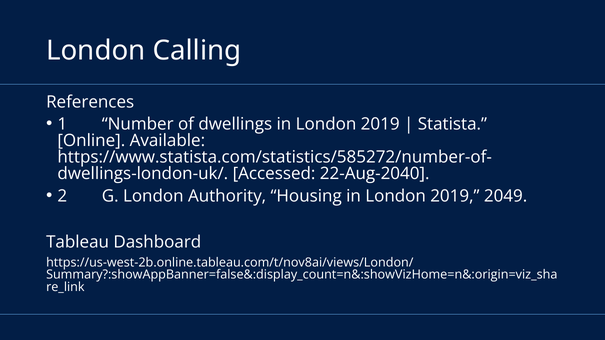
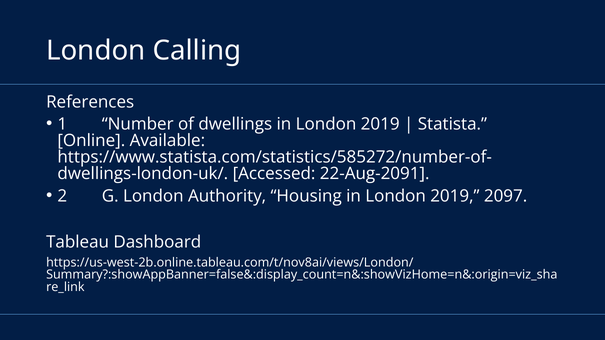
22-Aug-2040: 22-Aug-2040 -> 22-Aug-2091 (375, 174)
2049: 2049 -> 2097 (506, 196)
